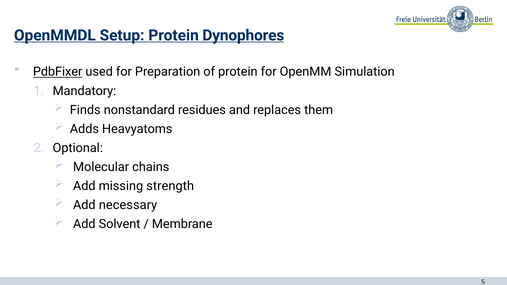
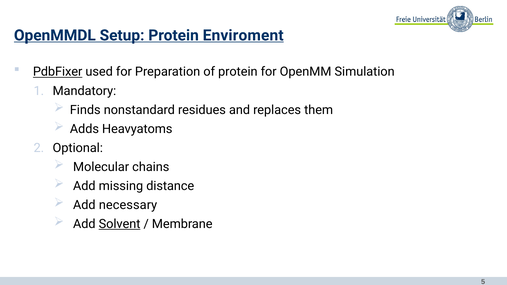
Dynophores: Dynophores -> Enviroment (243, 35)
strength: strength -> distance (170, 186)
Solvent underline: none -> present (120, 224)
